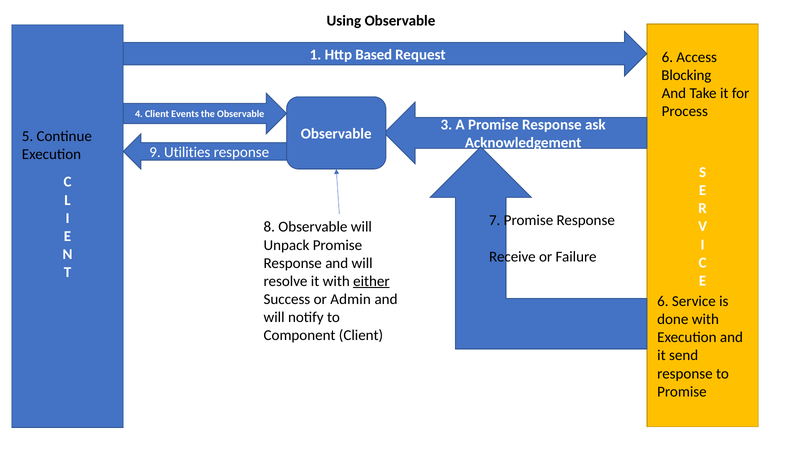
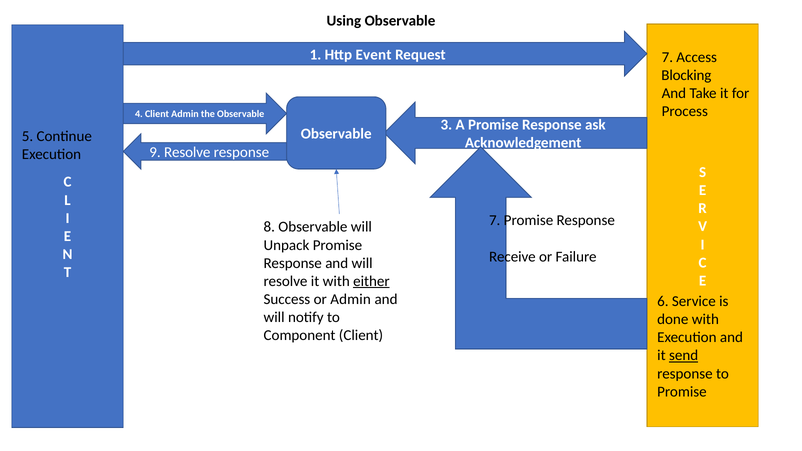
Based: Based -> Event (374, 55)
Request 6: 6 -> 7 (667, 57)
Client Events: Events -> Admin (185, 114)
9 Utilities: Utilities -> Resolve (187, 153)
send underline: none -> present (684, 356)
